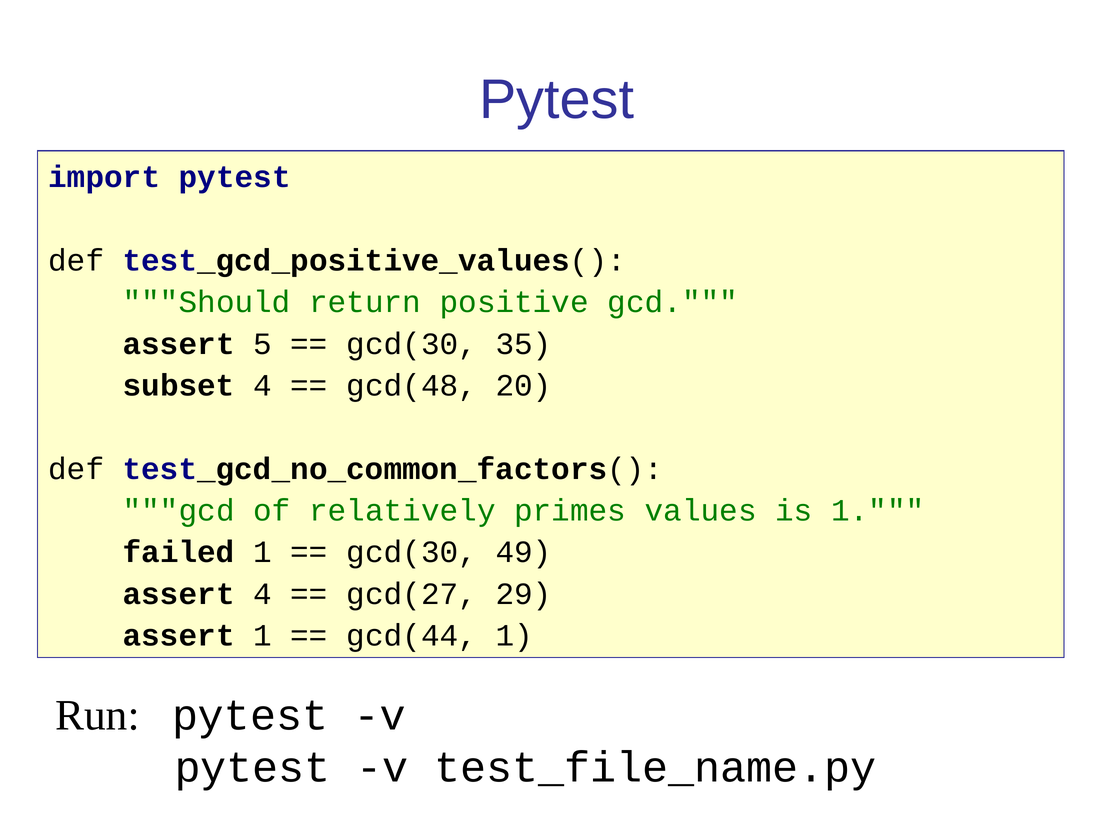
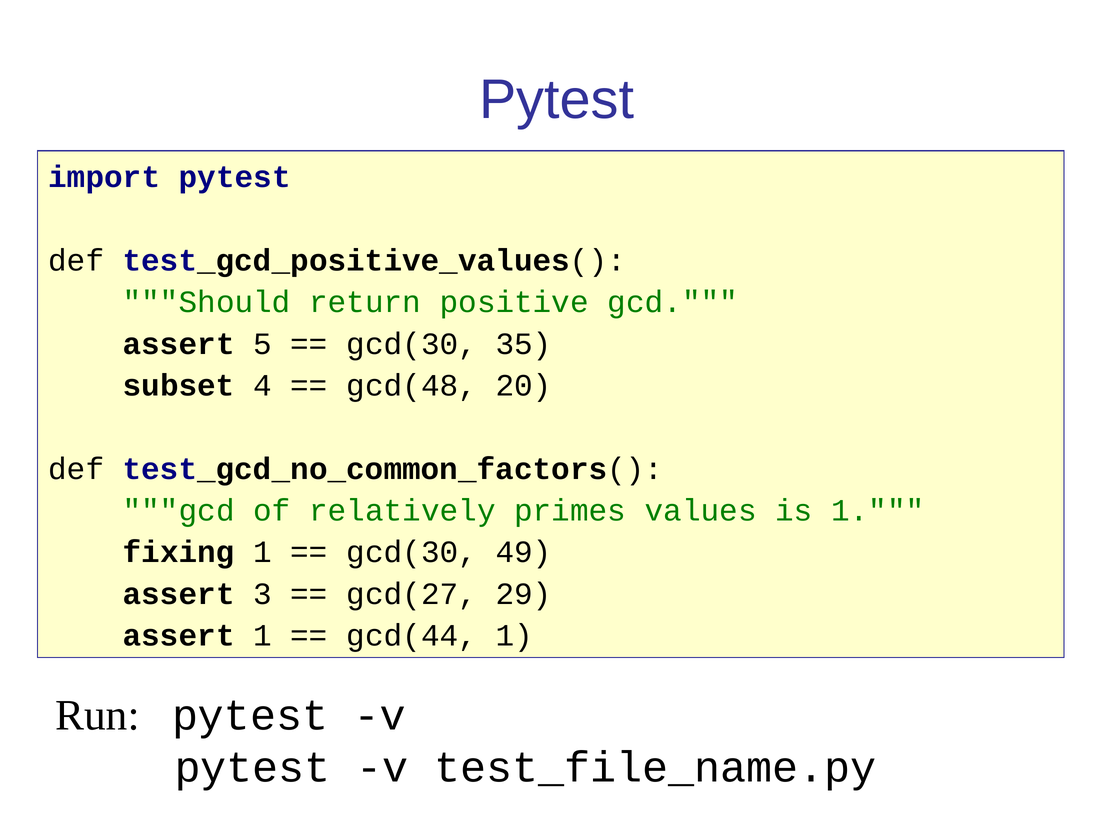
failed: failed -> fixing (179, 552)
assert 4: 4 -> 3 (262, 594)
